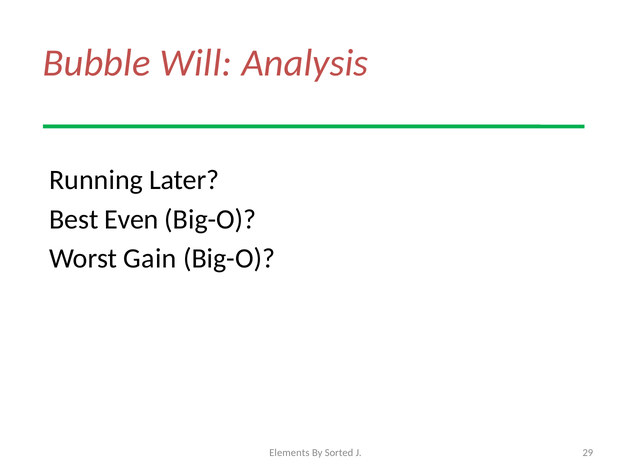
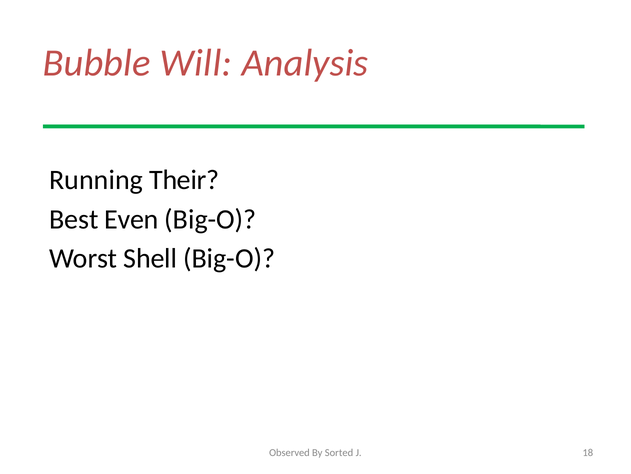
Later: Later -> Their (184, 180)
Gain: Gain -> Shell (150, 258)
Elements: Elements -> Observed (289, 452)
29: 29 -> 18 (588, 452)
